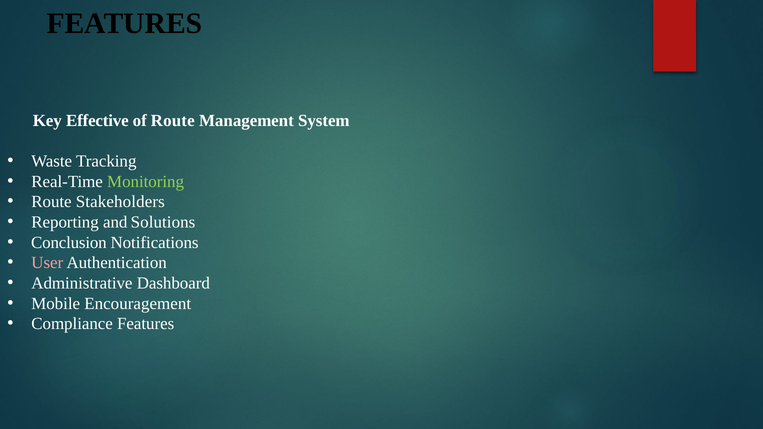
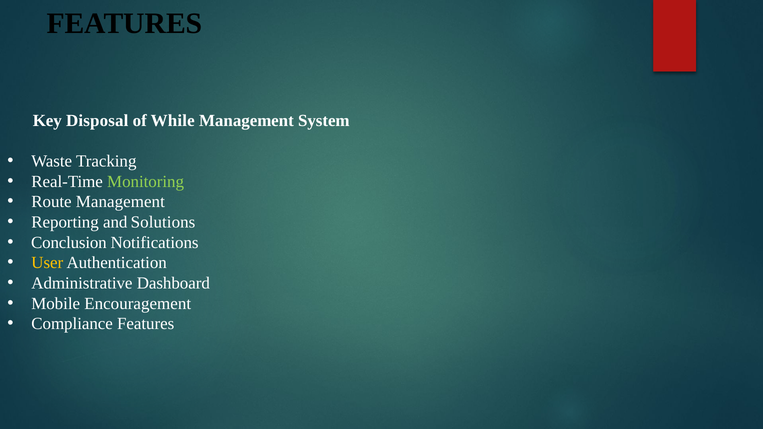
Effective: Effective -> Disposal (97, 121)
of Route: Route -> While (173, 121)
Route Stakeholders: Stakeholders -> Management (120, 202)
User colour: pink -> yellow (47, 263)
